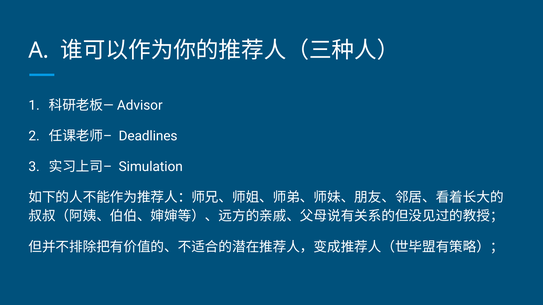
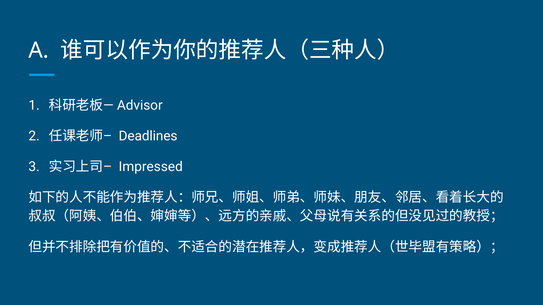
Simulation: Simulation -> Impressed (151, 167)
